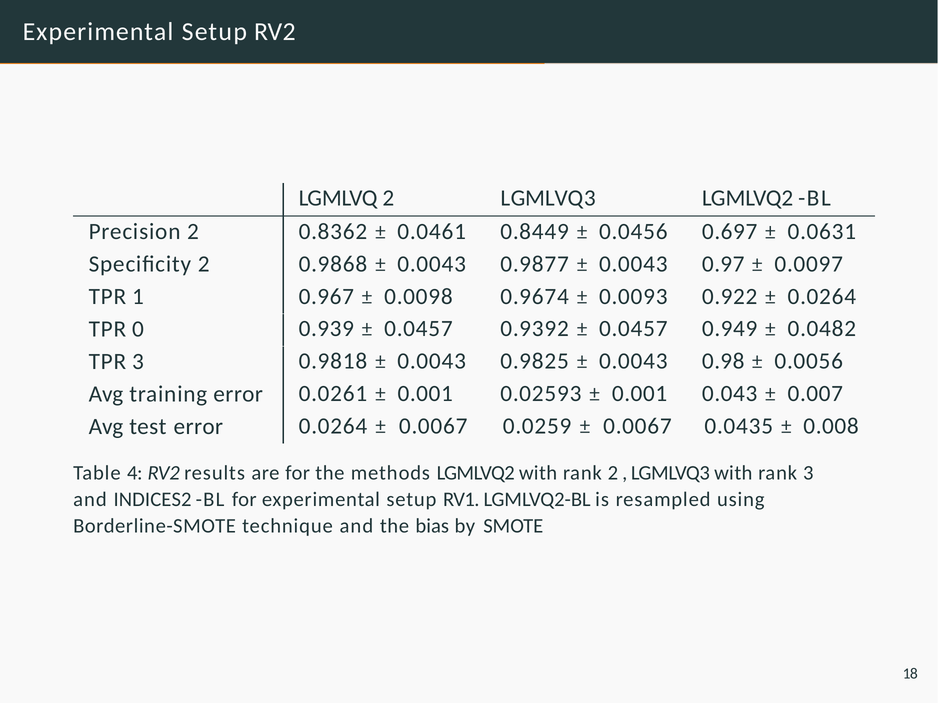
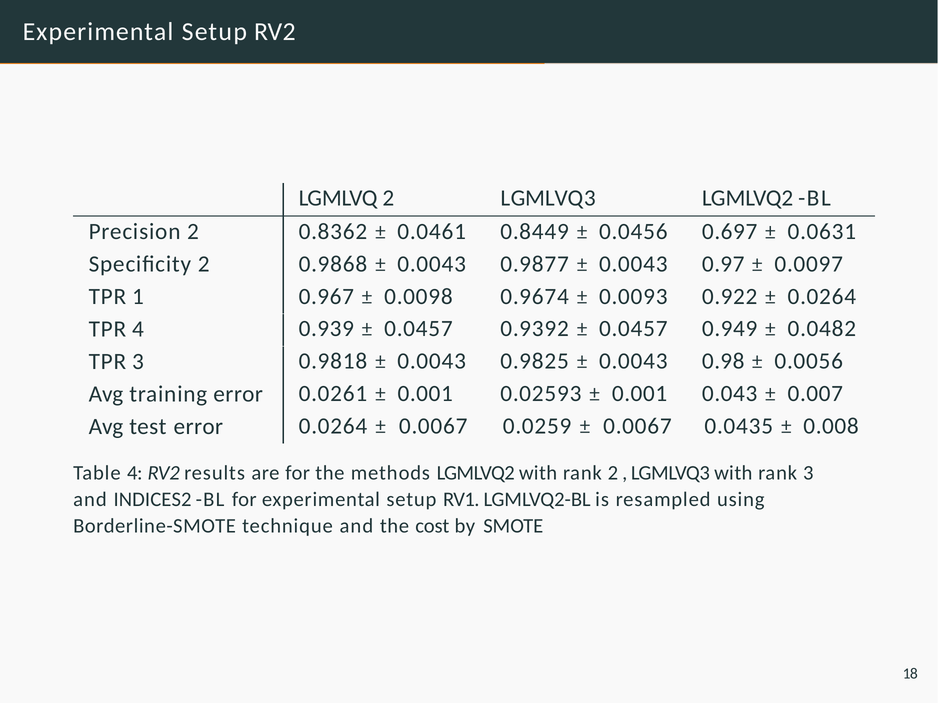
TPR 0: 0 -> 4 (138, 329)
bias: bias -> cost (432, 526)
